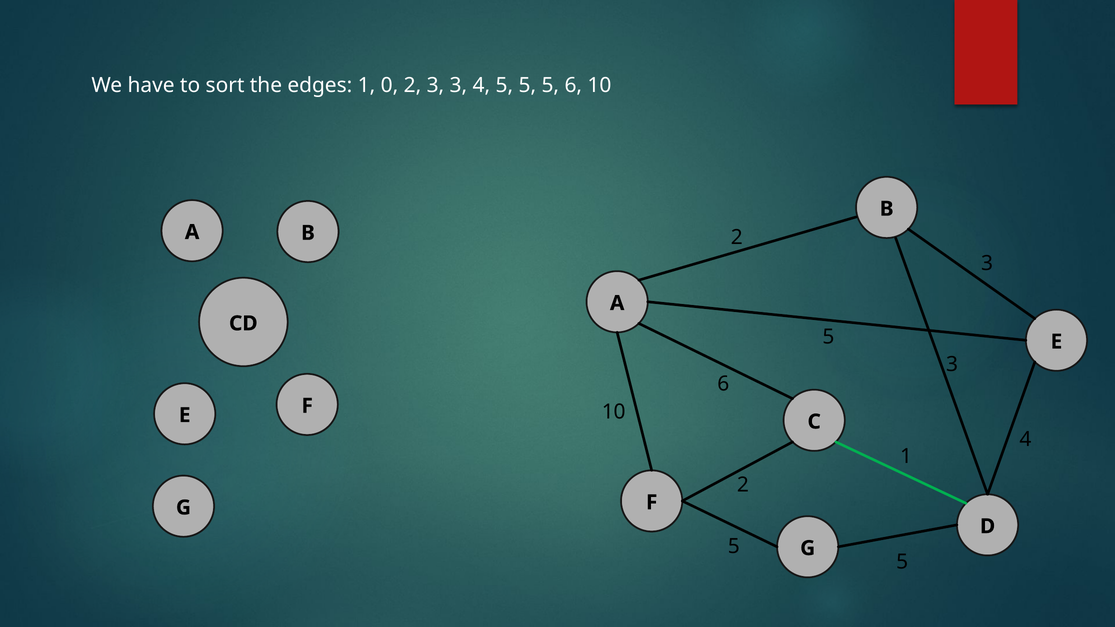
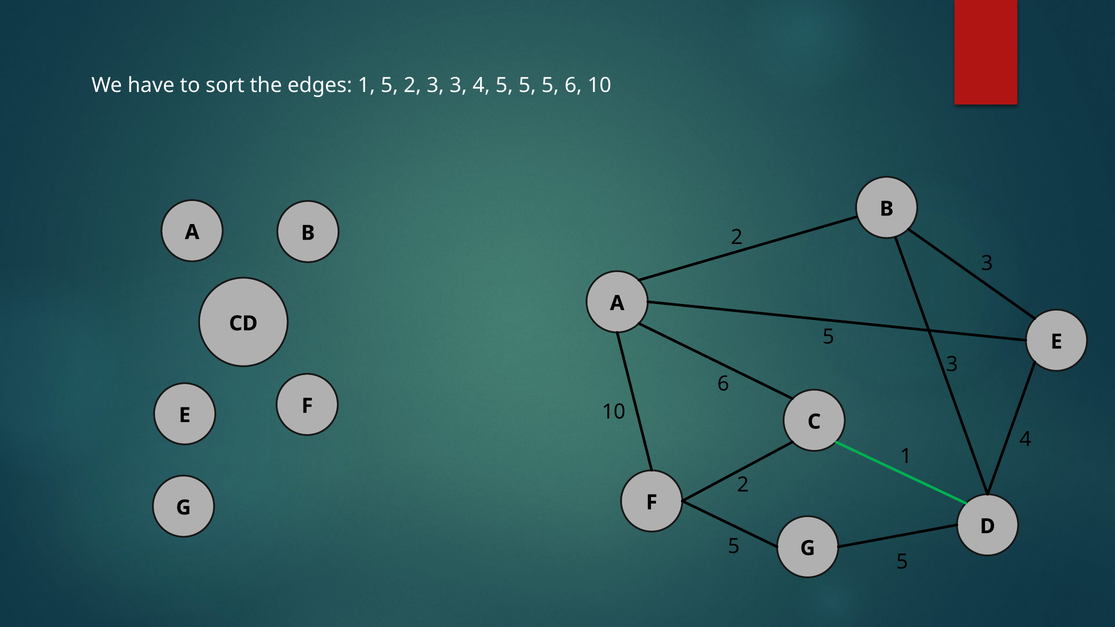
edges 1 0: 0 -> 5 (389, 85)
